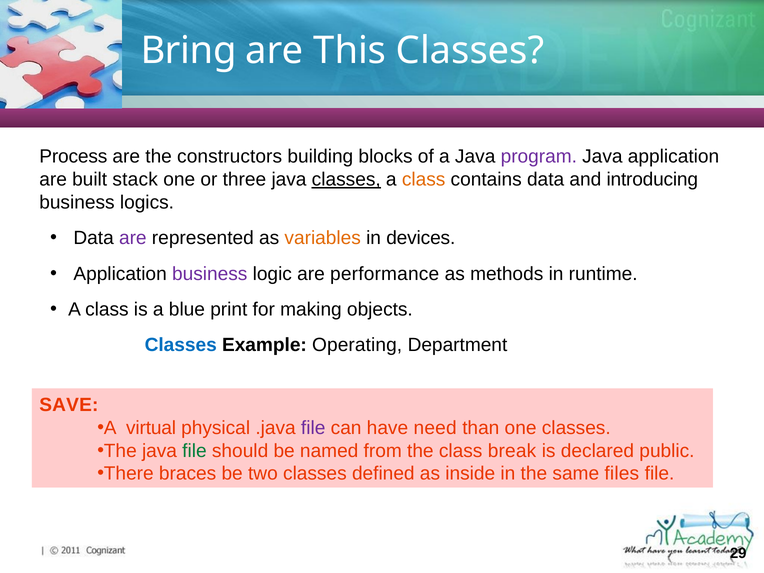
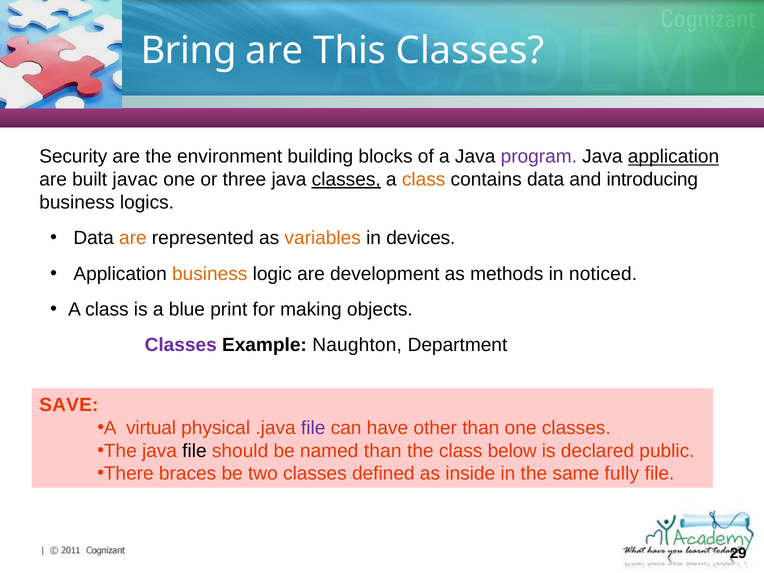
Process: Process -> Security (73, 157)
constructors: constructors -> environment (230, 157)
application underline: none -> present (674, 157)
stack: stack -> javac (135, 180)
are colour: purple -> orange (133, 238)
business colour: purple -> orange (210, 274)
performance: performance -> development (385, 274)
runtime: runtime -> noticed (603, 274)
Classes colour: blue -> purple (181, 345)
Operating: Operating -> Naughton (357, 345)
need: need -> other (435, 428)
file colour: green -> black (194, 451)
named from: from -> than (383, 451)
break: break -> below (512, 451)
files: files -> fully (622, 474)
